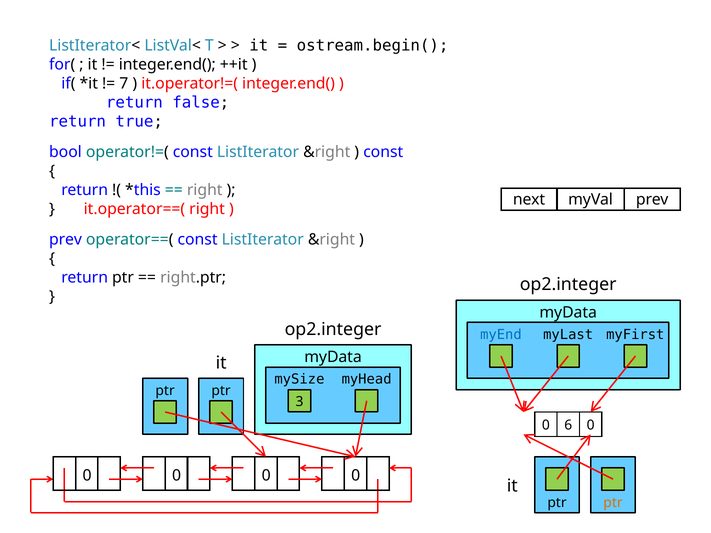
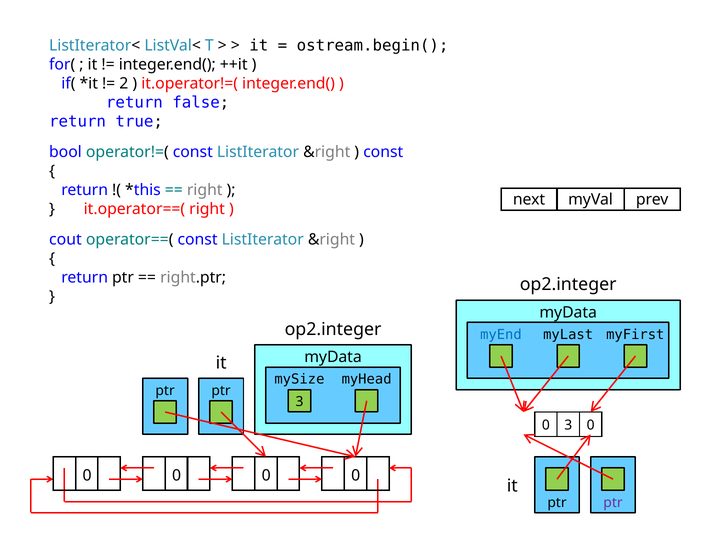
7: 7 -> 2 (124, 84)
prev: prev -> cout (65, 240)
0 6: 6 -> 3 (568, 425)
ptr colour: orange -> purple (613, 503)
